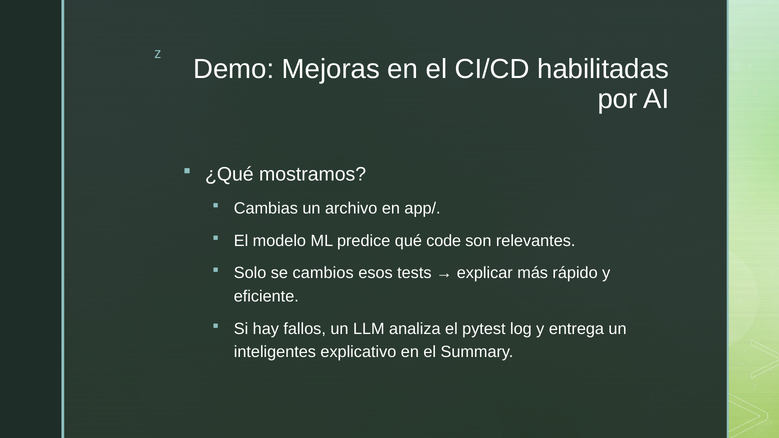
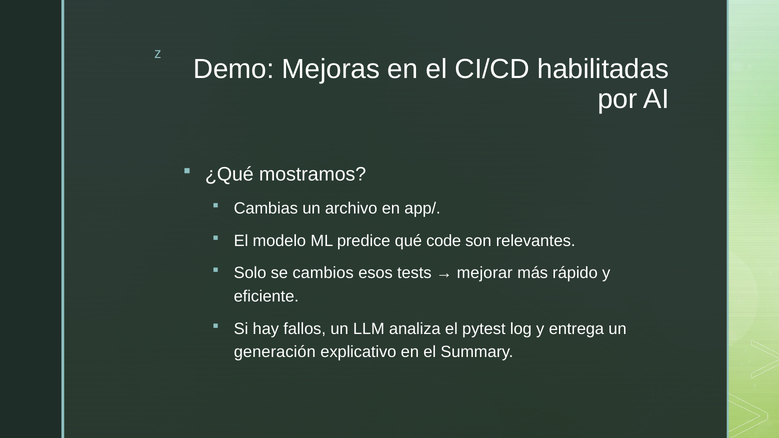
explicar: explicar -> mejorar (485, 273)
inteligentes: inteligentes -> generación (275, 352)
